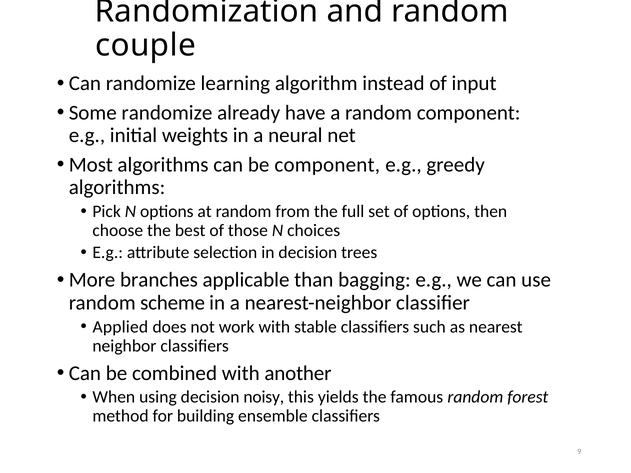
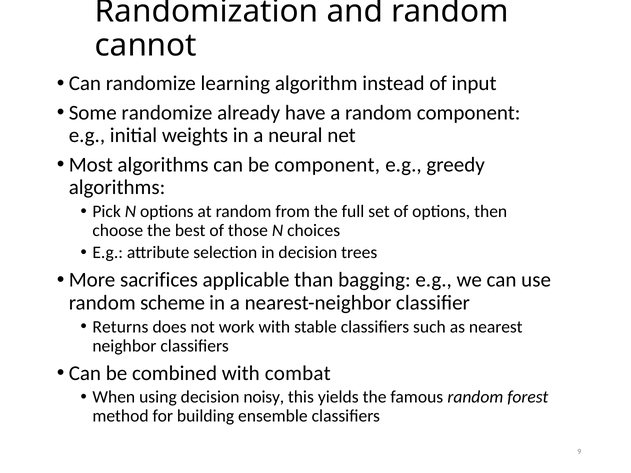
couple: couple -> cannot (146, 45)
branches: branches -> sacrifices (159, 280)
Applied: Applied -> Returns (120, 327)
another: another -> combat (298, 373)
